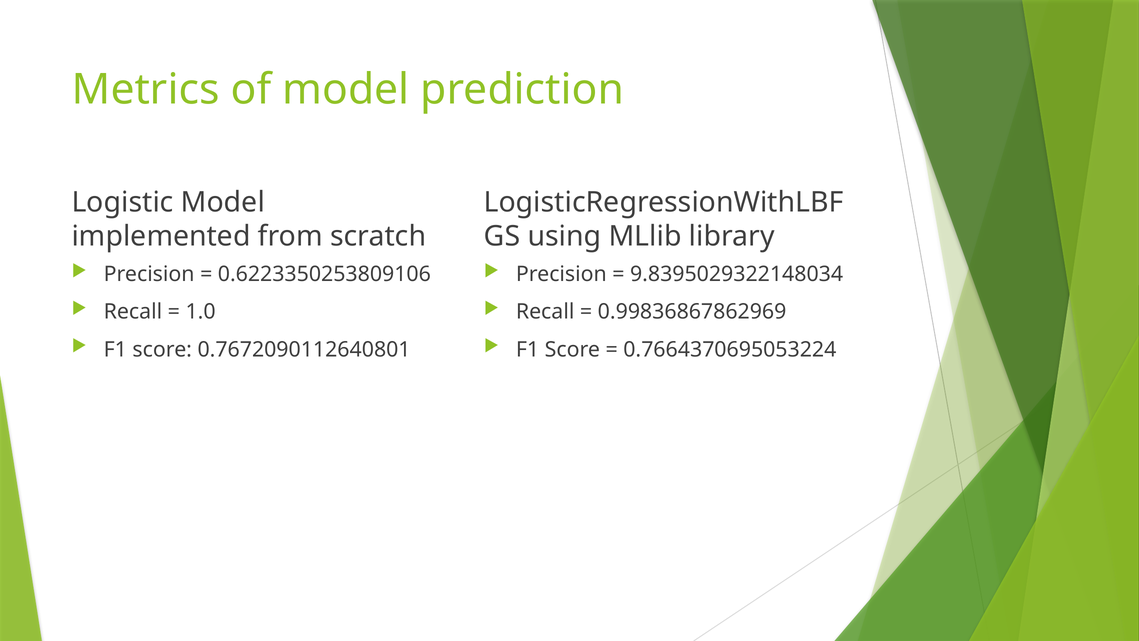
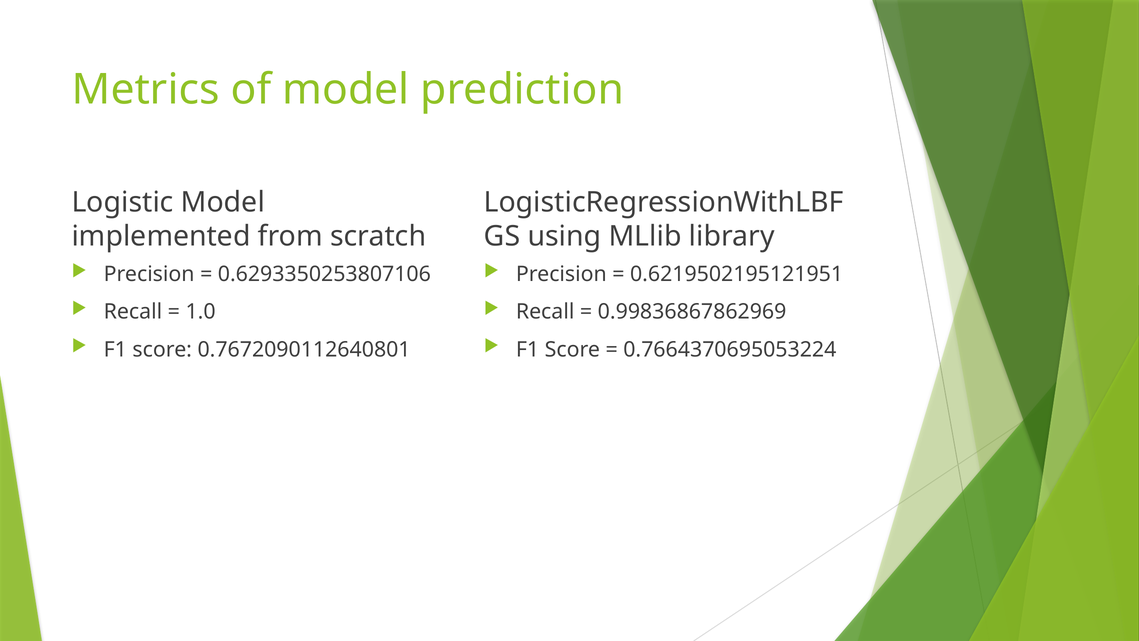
0.6223350253809106: 0.6223350253809106 -> 0.6293350253807106 (324, 274)
9.8395029322148034: 9.8395029322148034 -> 0.6219502195121951 (737, 274)
